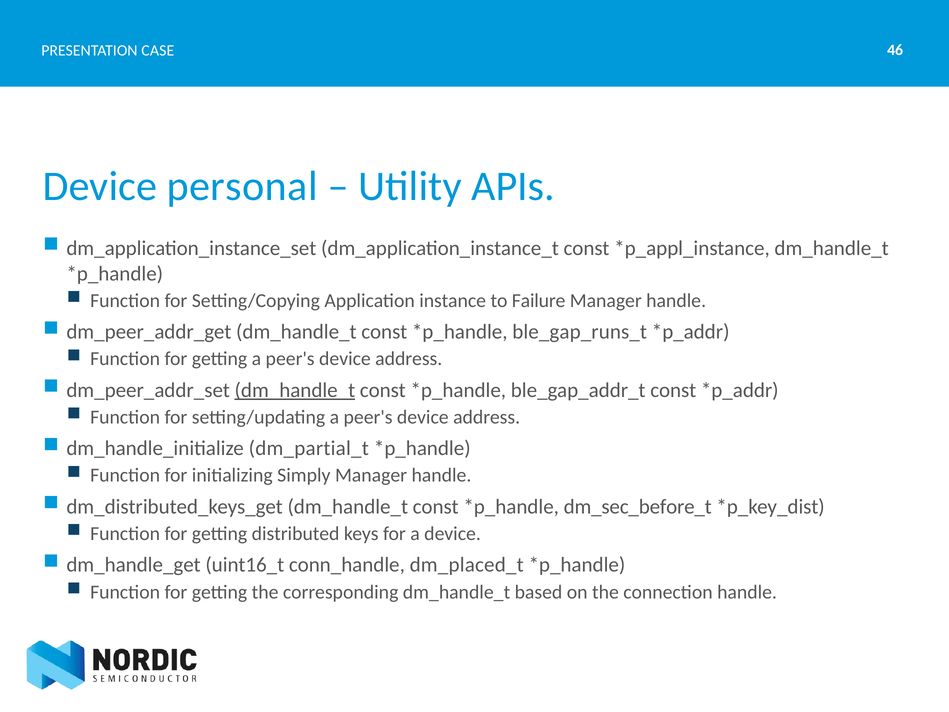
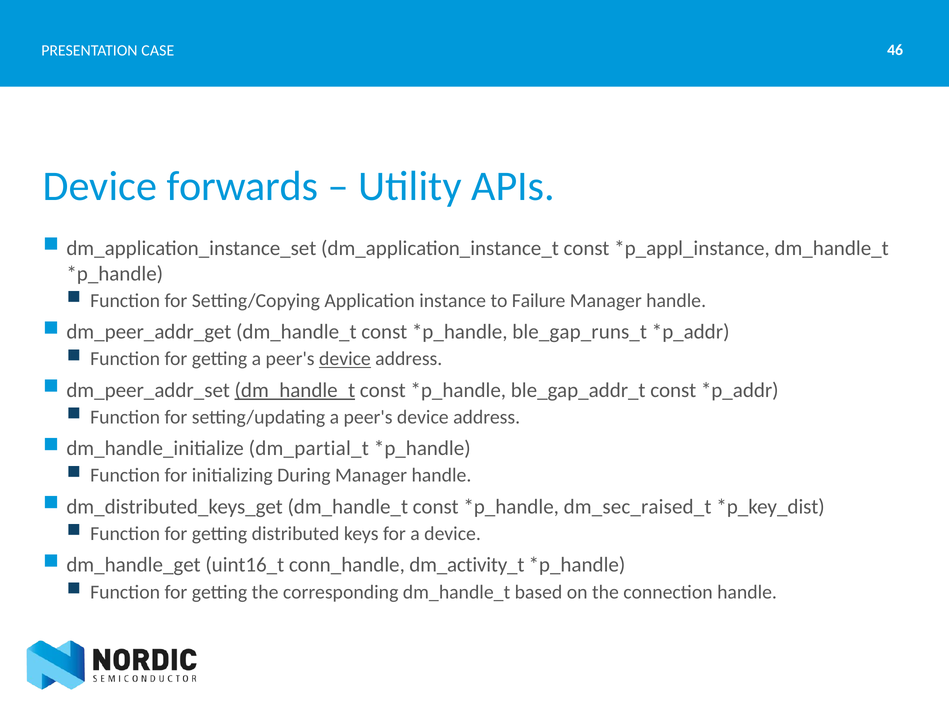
personal: personal -> forwards (242, 186)
device underline: none -> present (345, 359)
Simply: Simply -> During (304, 475)
dm_sec_before_t: dm_sec_before_t -> dm_sec_raised_t (638, 506)
dm_placed_t: dm_placed_t -> dm_activity_t (467, 565)
